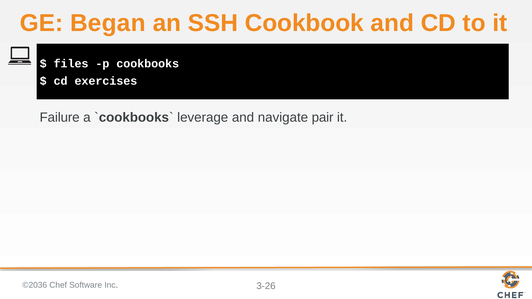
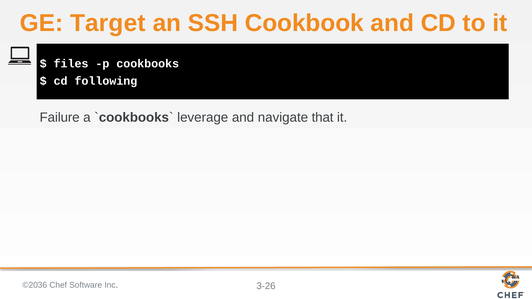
Began: Began -> Target (108, 23)
exercises: exercises -> following (106, 81)
pair: pair -> that (323, 117)
